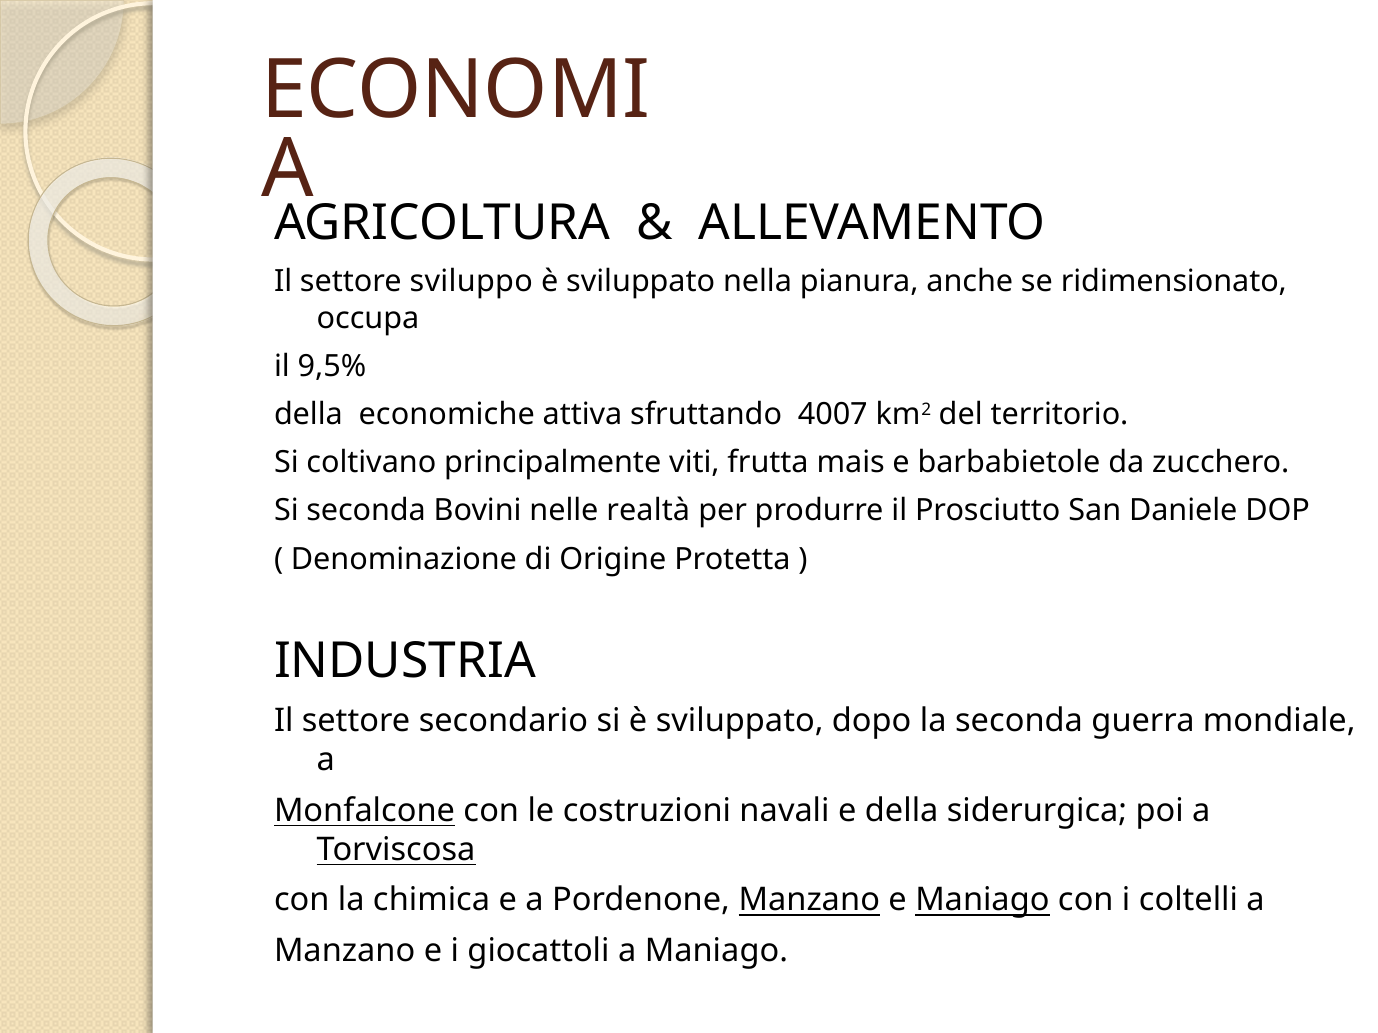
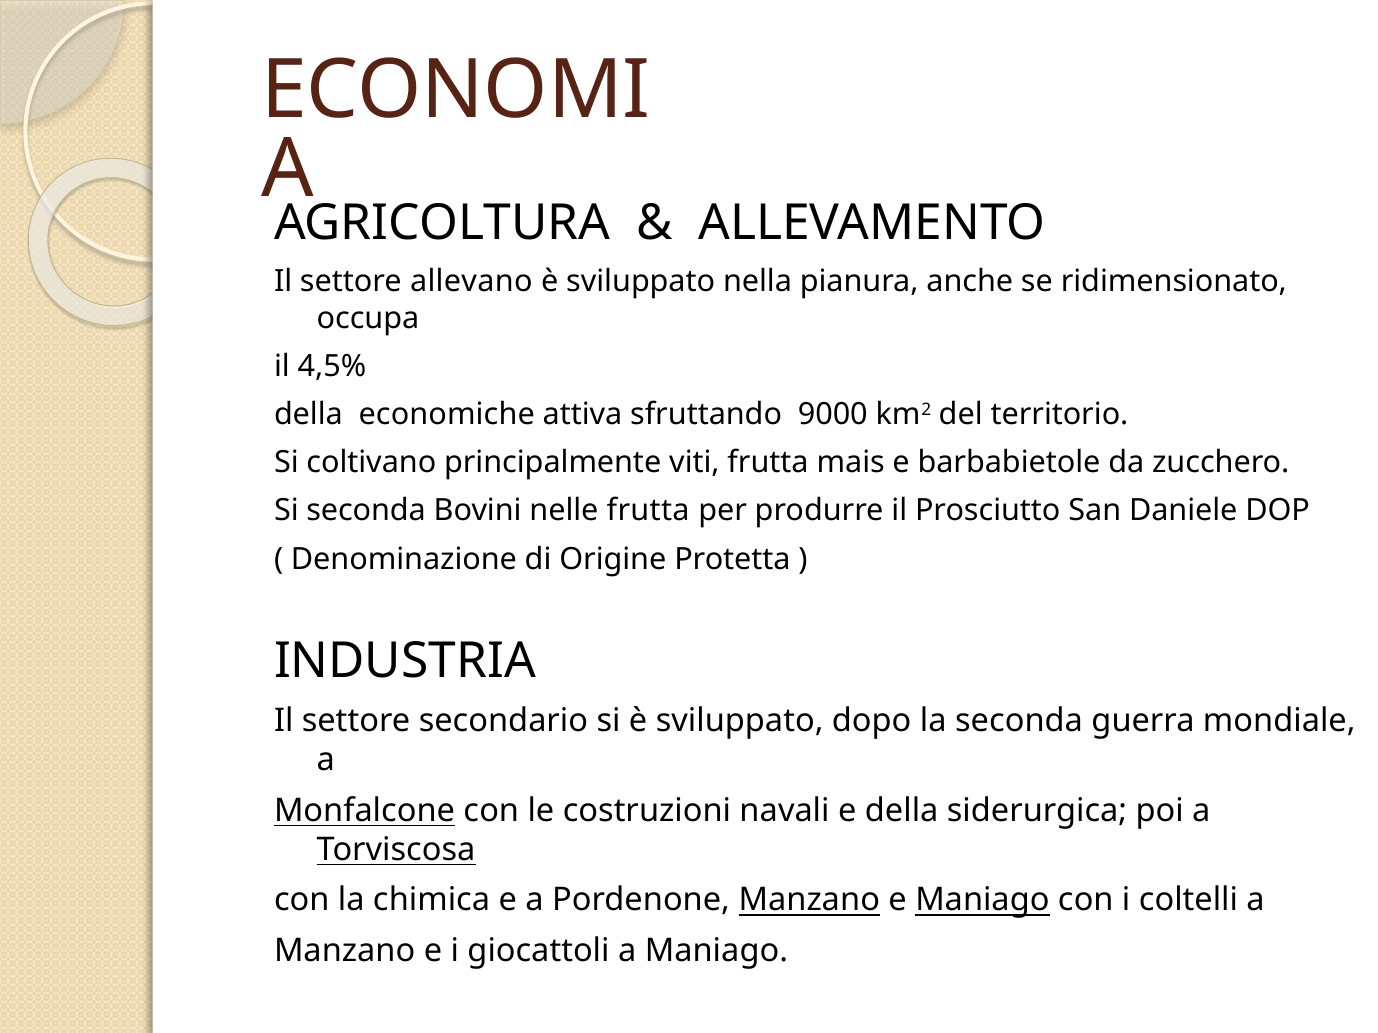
sviluppo: sviluppo -> allevano (471, 281)
9,5%: 9,5% -> 4,5% (332, 366)
4007: 4007 -> 9000 (833, 415)
nelle realtà: realtà -> frutta (648, 511)
